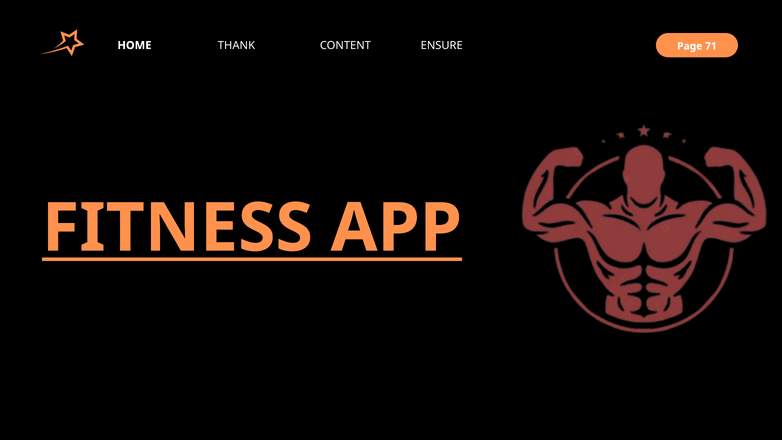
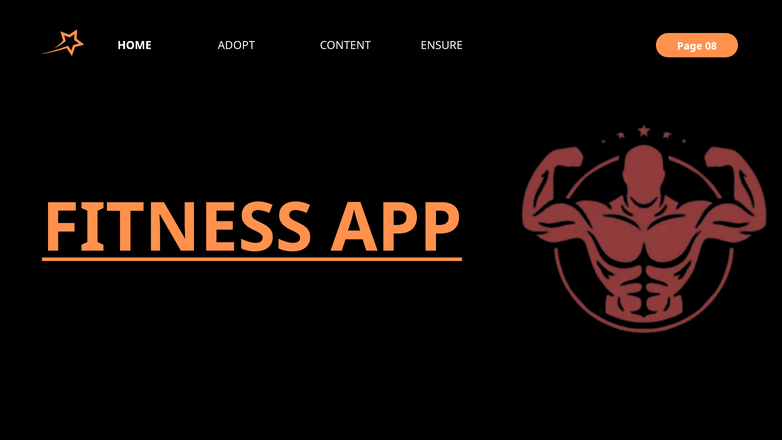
THANK: THANK -> ADOPT (236, 45)
71: 71 -> 08 (711, 46)
